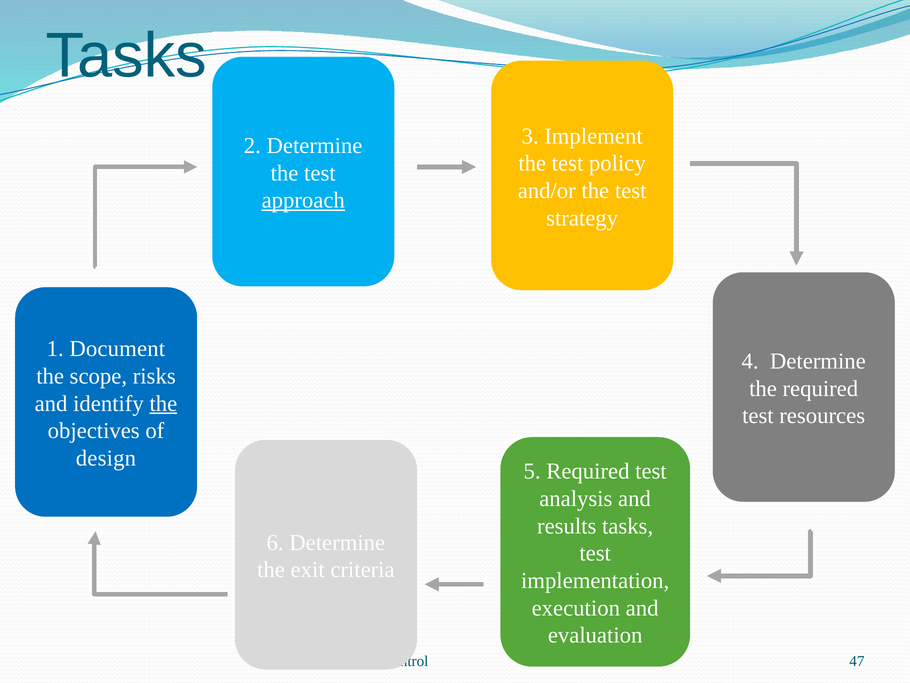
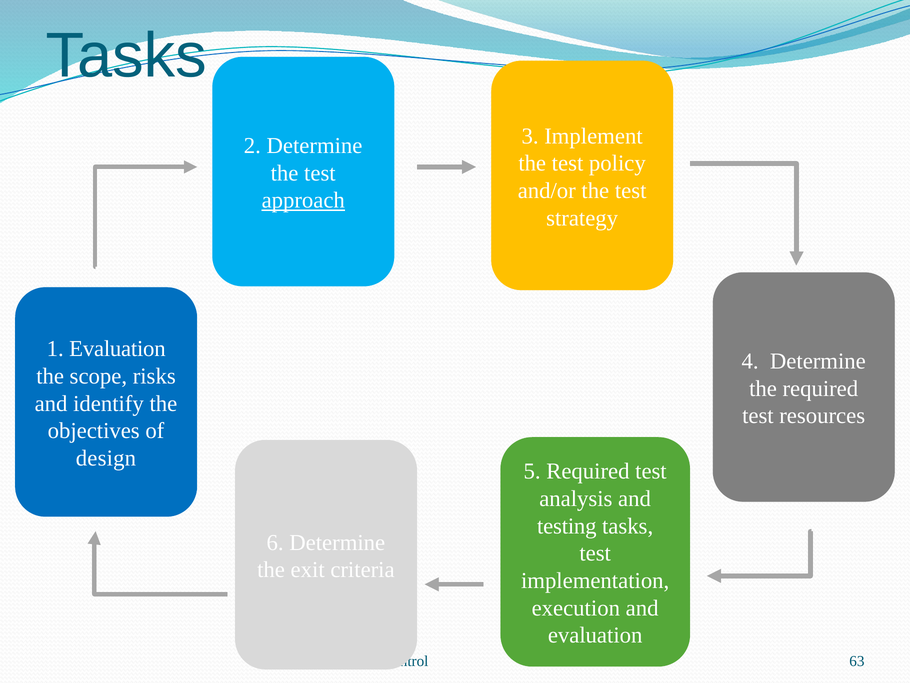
1 Document: Document -> Evaluation (117, 349)
the underline: present -> none (163, 403)
results: results -> testing (567, 526)
47: 47 -> 63 (857, 661)
